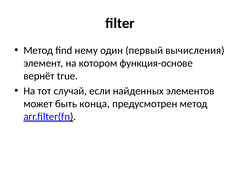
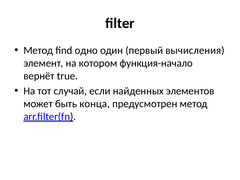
нему: нему -> одно (86, 50)
функция-основе: функция-основе -> функция-начало (156, 63)
